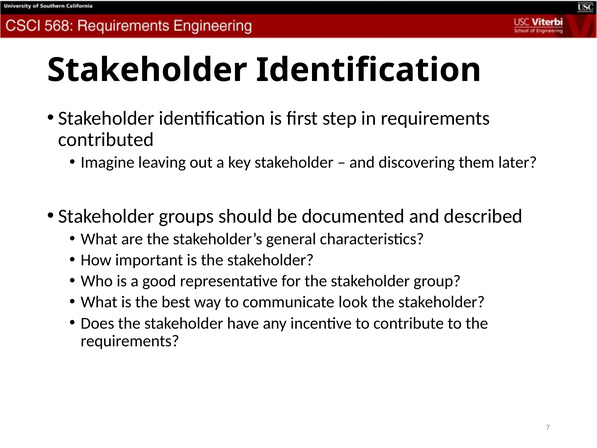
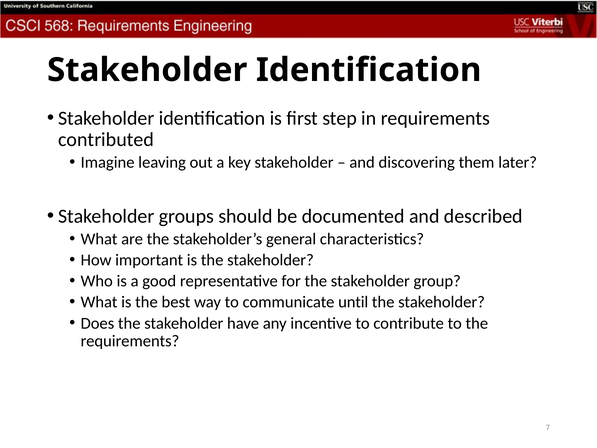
look: look -> until (353, 302)
